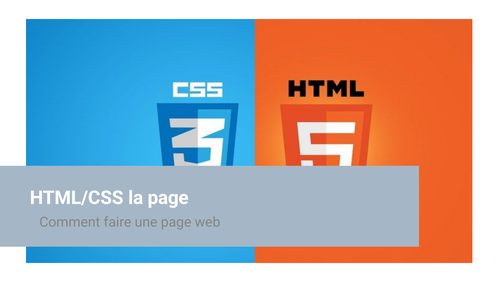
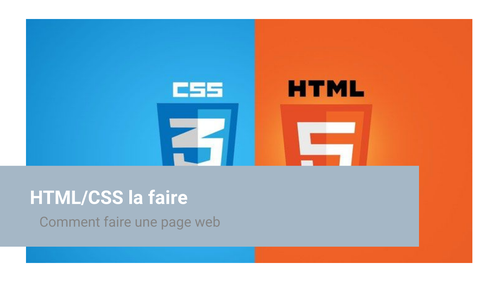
la page: page -> faire (168, 198)
